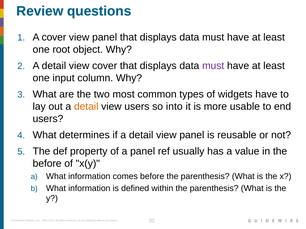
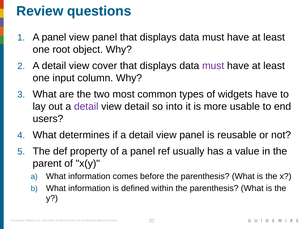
cover: cover -> panel (54, 37)
detail colour: orange -> purple (86, 107)
view users: users -> detail (137, 107)
before: before -> parent (47, 164)
